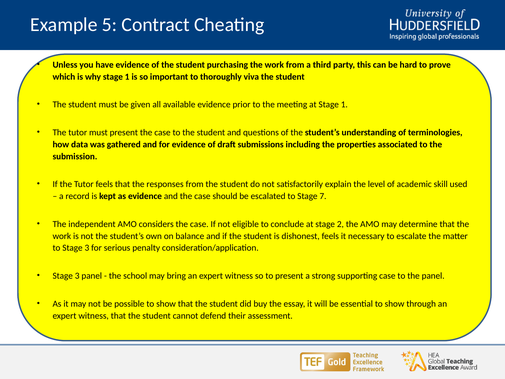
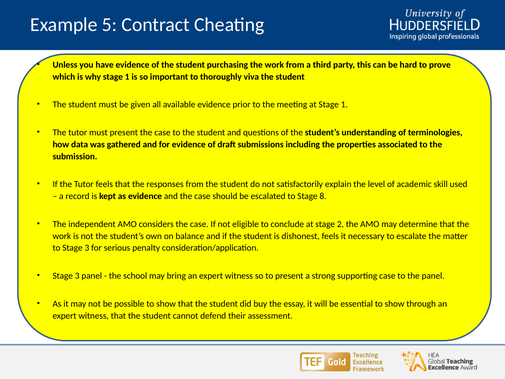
7: 7 -> 8 (323, 196)
